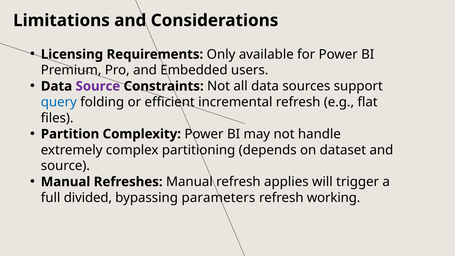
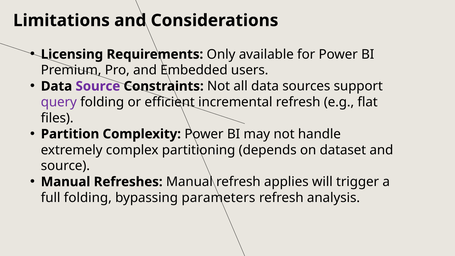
query colour: blue -> purple (59, 102)
full divided: divided -> folding (88, 198)
working: working -> analysis (334, 198)
